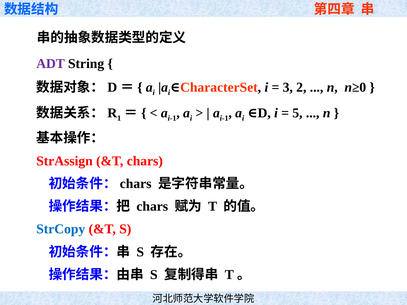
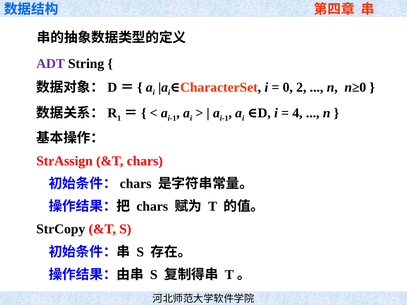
3: 3 -> 0 (288, 87)
5: 5 -> 4 (297, 113)
StrCopy colour: blue -> black (61, 229)
